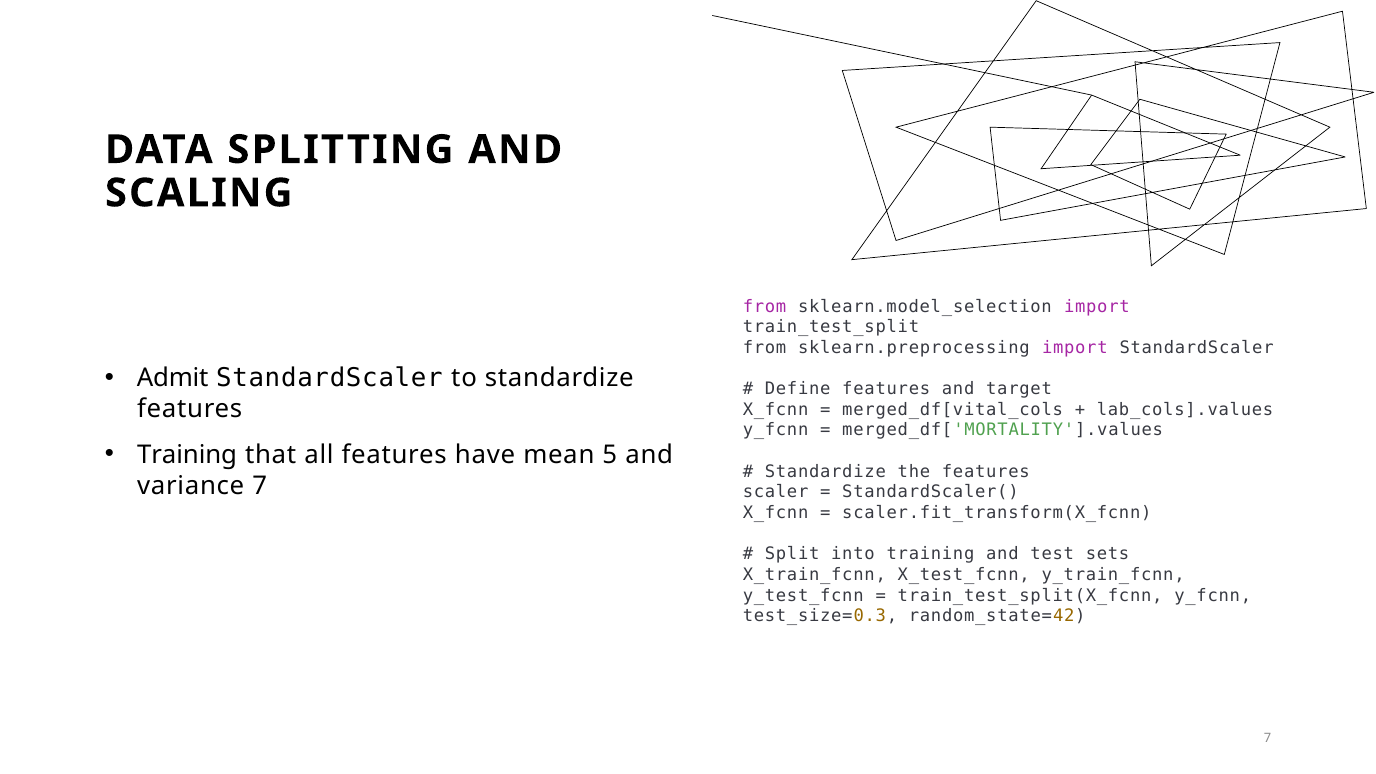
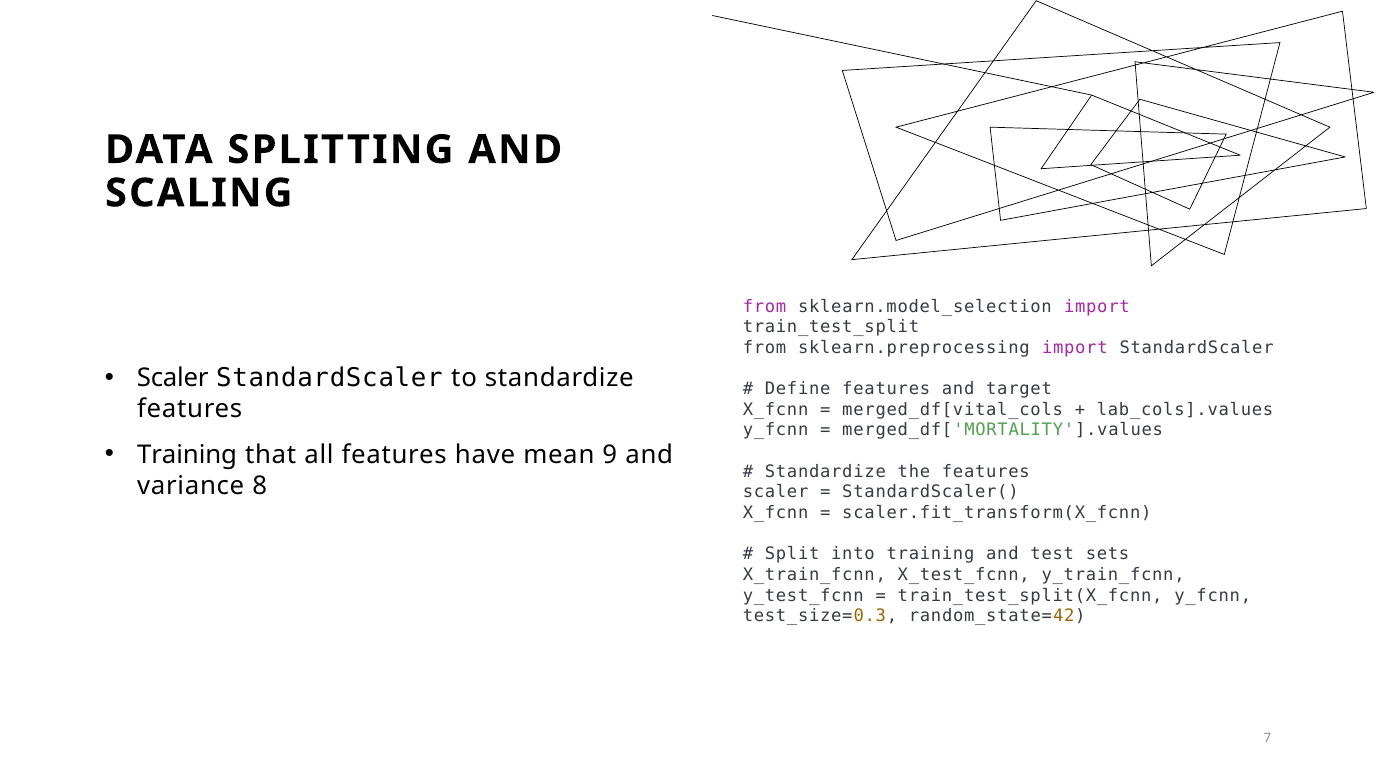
Admit: Admit -> Scaler (173, 378)
5: 5 -> 9 (610, 455)
variance 7: 7 -> 8 (260, 486)
